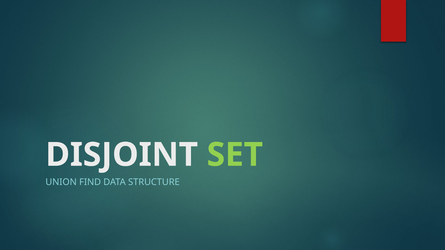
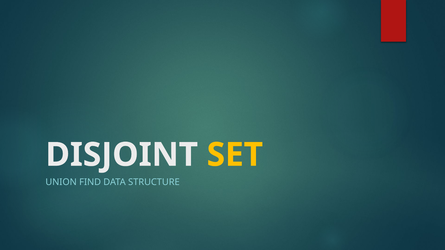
SET colour: light green -> yellow (235, 155)
